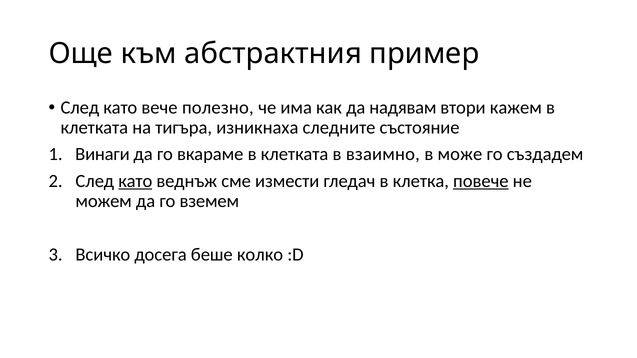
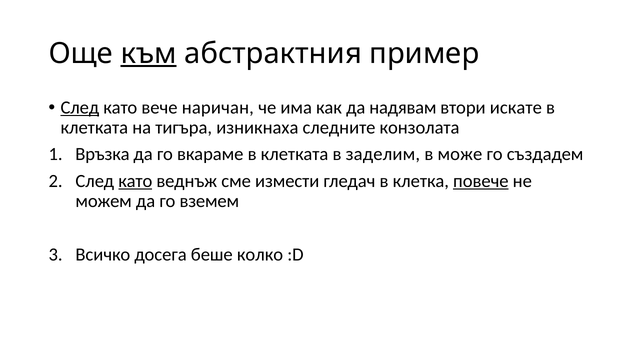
към underline: none -> present (149, 54)
След underline: none -> present (80, 108)
полезно: полезно -> наричан (218, 108)
кажем: кажем -> искате (516, 108)
състояние: състояние -> конзолата (420, 128)
Винаги: Винаги -> Връзка (102, 154)
взаимно: взаимно -> заделим (383, 154)
